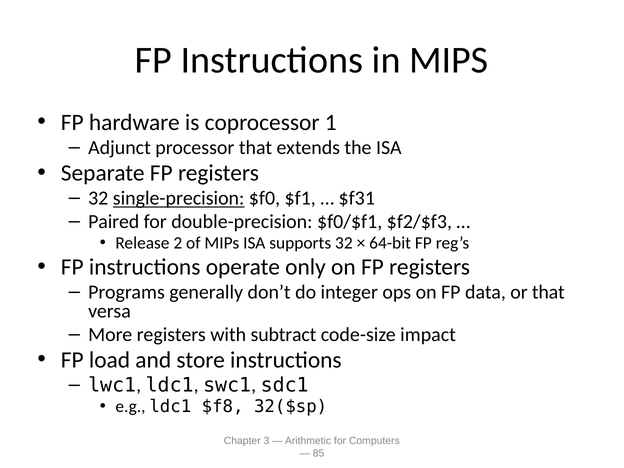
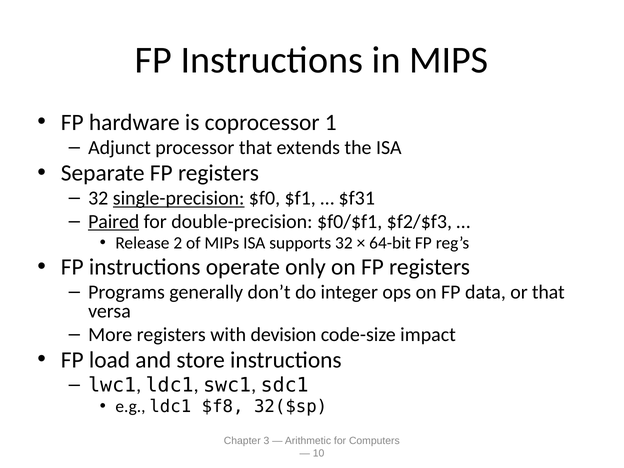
Paired underline: none -> present (114, 222)
subtract: subtract -> devision (284, 335)
85: 85 -> 10 (319, 453)
